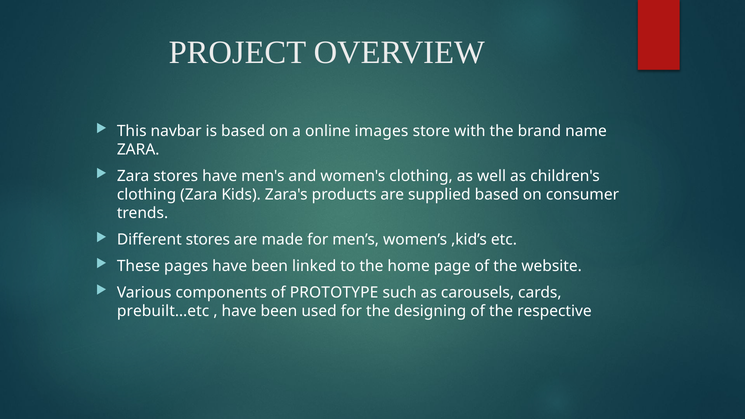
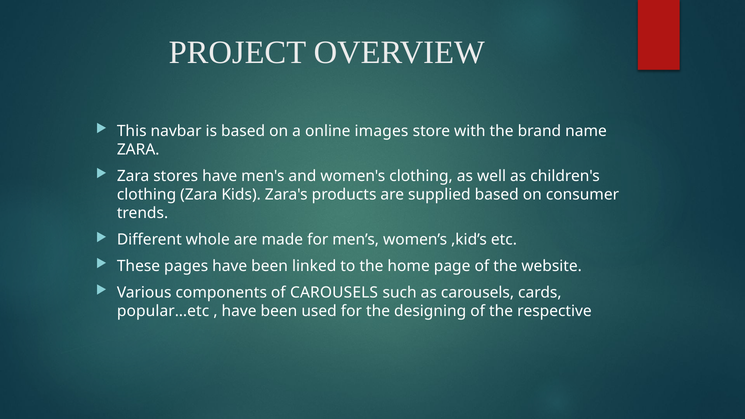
Different stores: stores -> whole (208, 240)
of PROTOTYPE: PROTOTYPE -> CAROUSELS (334, 293)
prebuilt…etc: prebuilt…etc -> popular…etc (163, 311)
